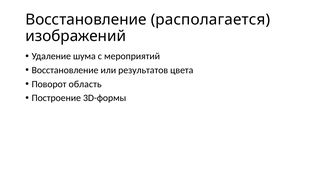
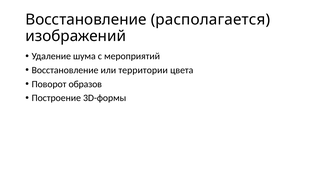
результатов: результатов -> территории (143, 70)
область: область -> образов (85, 84)
